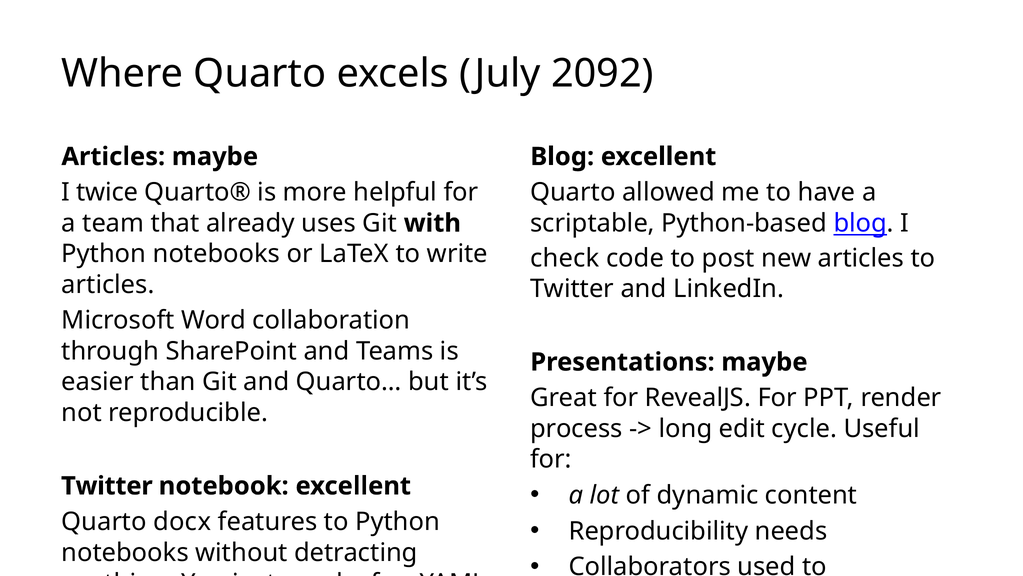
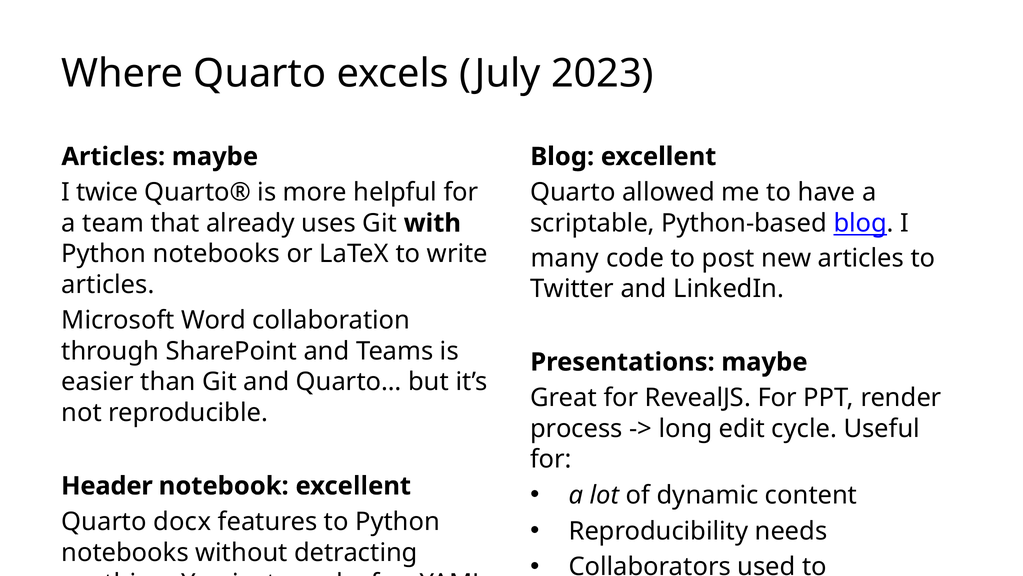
2092: 2092 -> 2023 (602, 74)
check: check -> many (565, 258)
Twitter: Twitter -> Header (107, 486)
